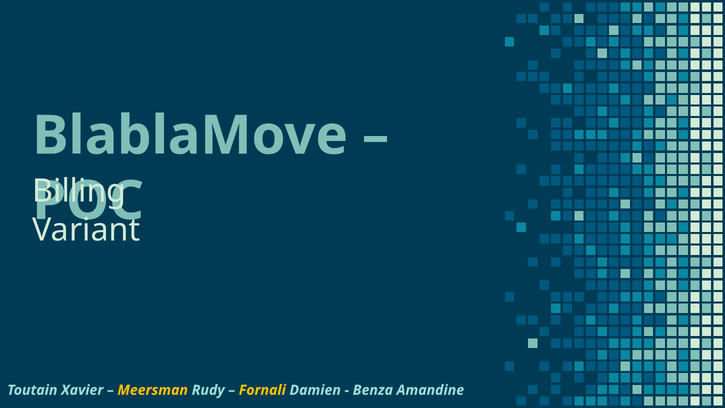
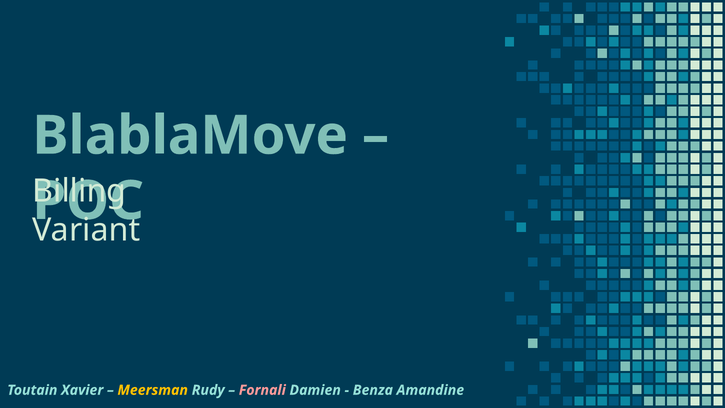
Fornali colour: yellow -> pink (262, 390)
